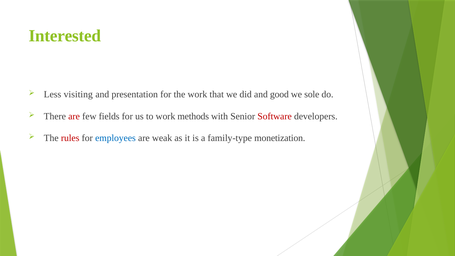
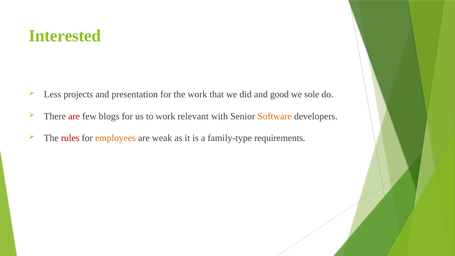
visiting: visiting -> projects (78, 94)
fields: fields -> blogs (109, 116)
methods: methods -> relevant (193, 116)
Software colour: red -> orange (275, 116)
employees colour: blue -> orange (115, 138)
monetization: monetization -> requirements (280, 138)
